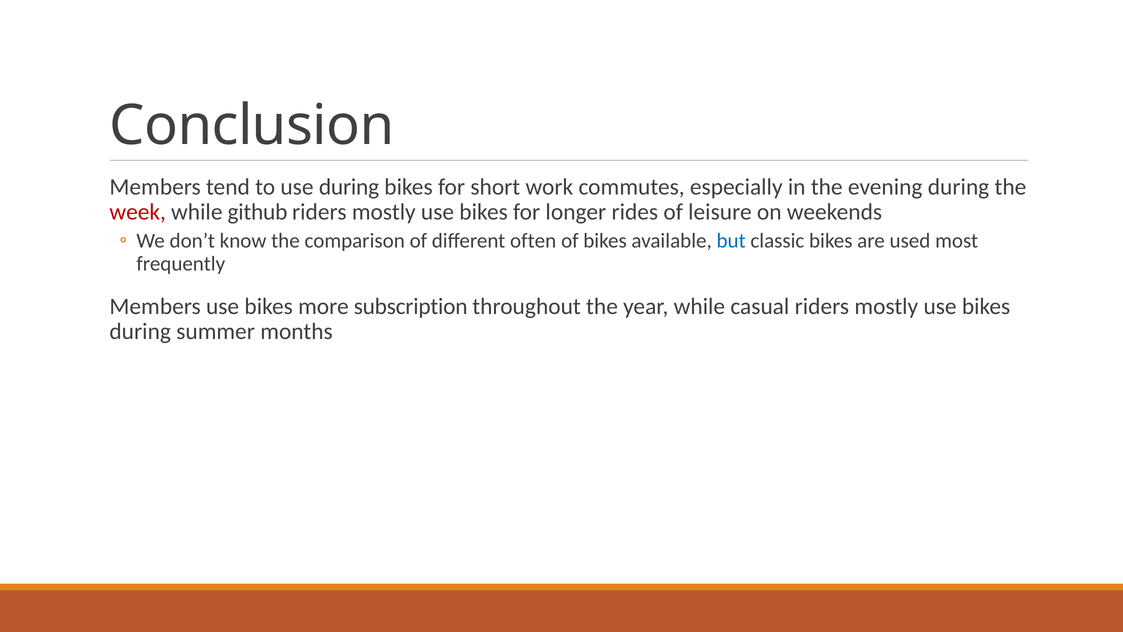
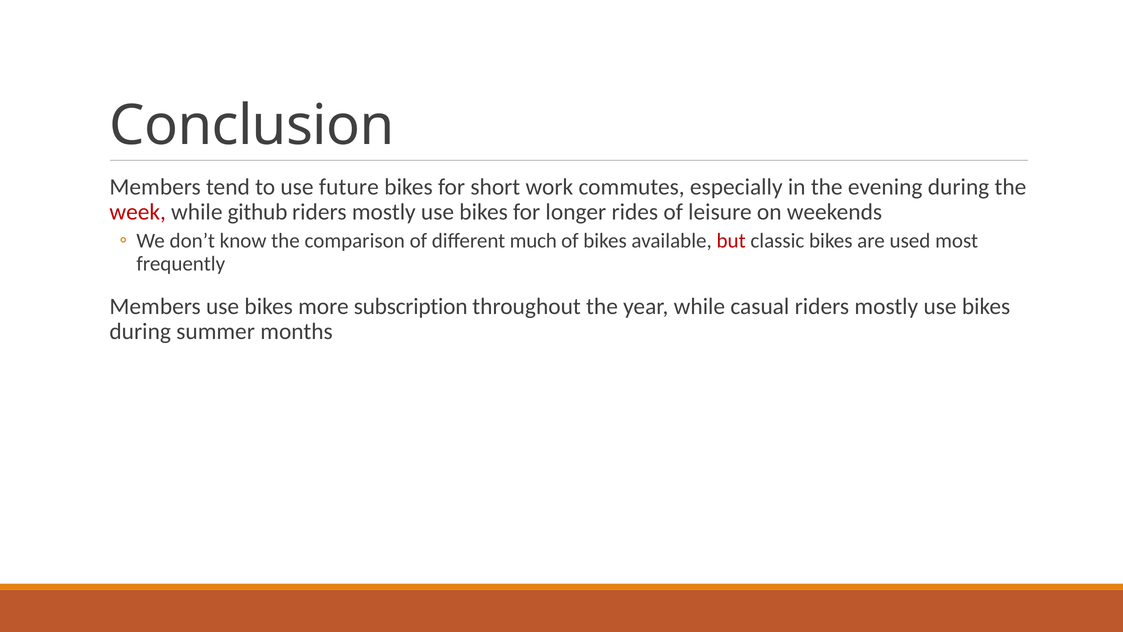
use during: during -> future (349, 187)
often: often -> much (533, 241)
but colour: blue -> red (731, 241)
